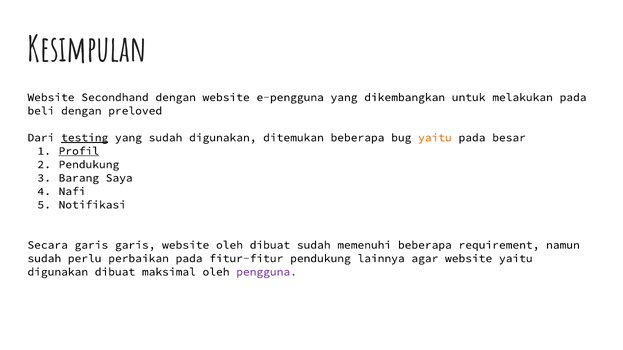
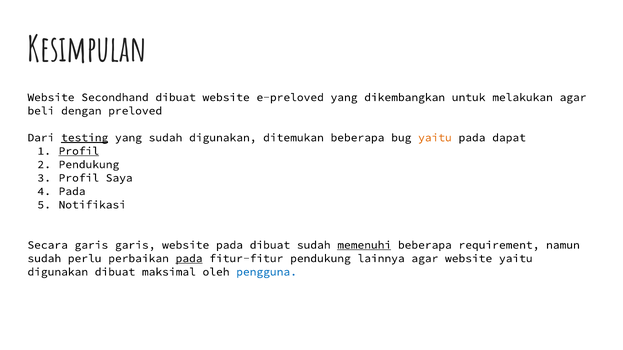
Secondhand dengan: dengan -> dibuat (176, 97)
e-pengguna: e-pengguna -> e-preloved (290, 97)
melakukan pada: pada -> agar (573, 97)
besar: besar -> dapat (509, 138)
Barang: Barang -> Profil (79, 178)
Nafi: Nafi -> Pada (72, 192)
website oleh: oleh -> pada (230, 245)
memenuhi underline: none -> present (364, 245)
pada underline: none -> present (189, 259)
pengguna colour: purple -> blue (267, 272)
